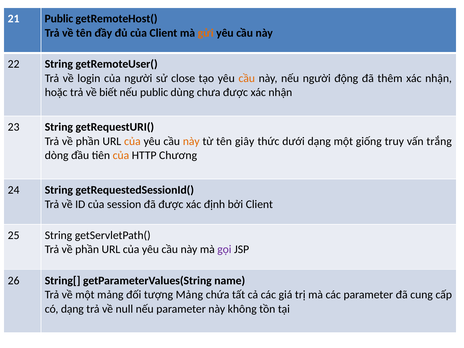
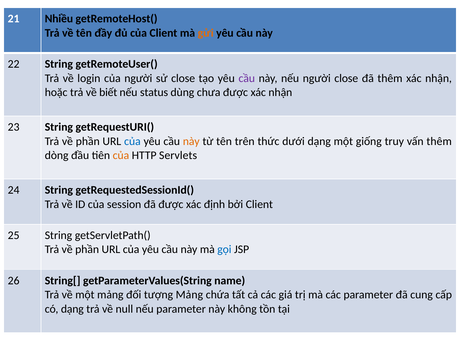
21 Public: Public -> Nhiều (59, 19)
cầu colour: orange -> purple (247, 78)
người động: động -> close (346, 78)
nếu public: public -> status (154, 92)
của colour: orange -> blue (132, 141)
giây: giây -> trên (245, 141)
vấn trắng: trắng -> thêm (439, 141)
Chương: Chương -> Servlets (178, 155)
gọi colour: purple -> blue (224, 249)
